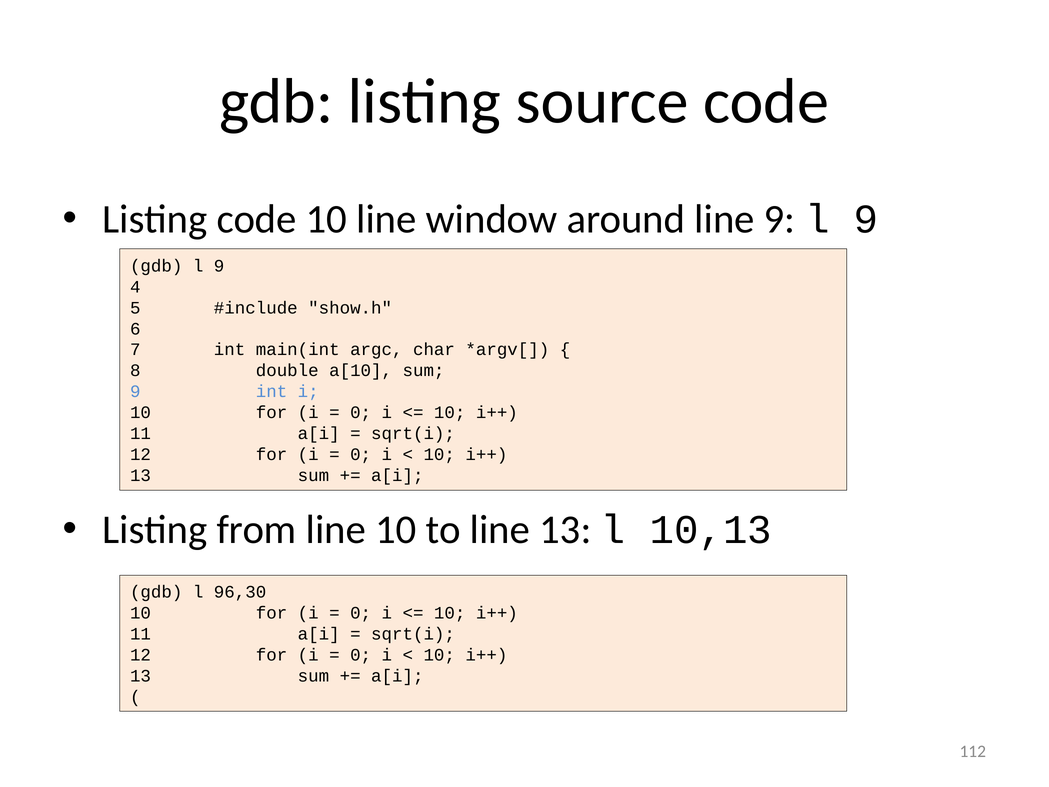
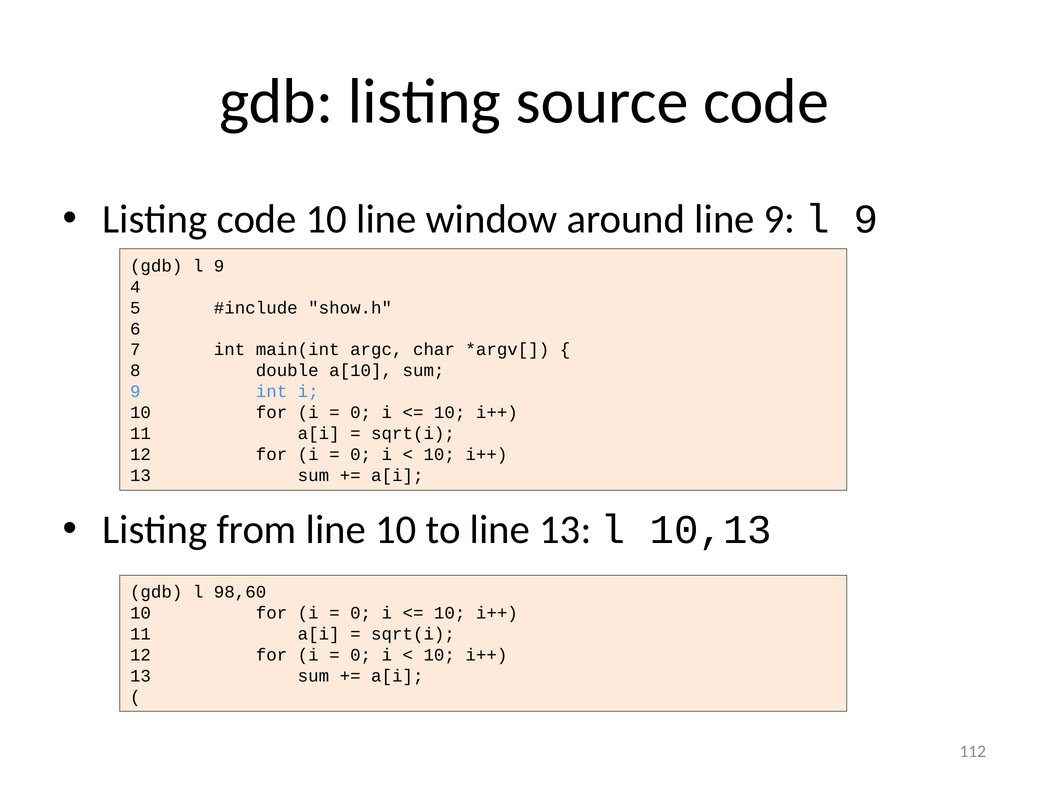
96,30: 96,30 -> 98,60 (240, 592)
